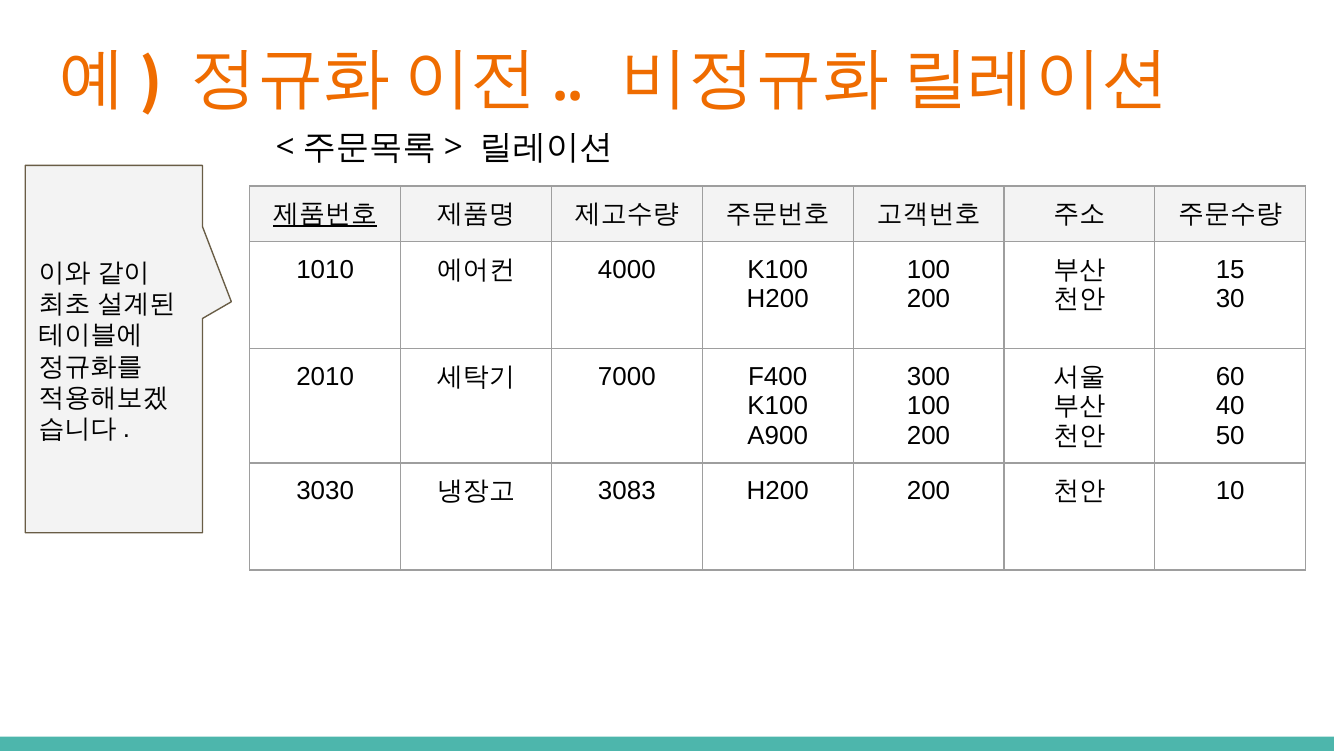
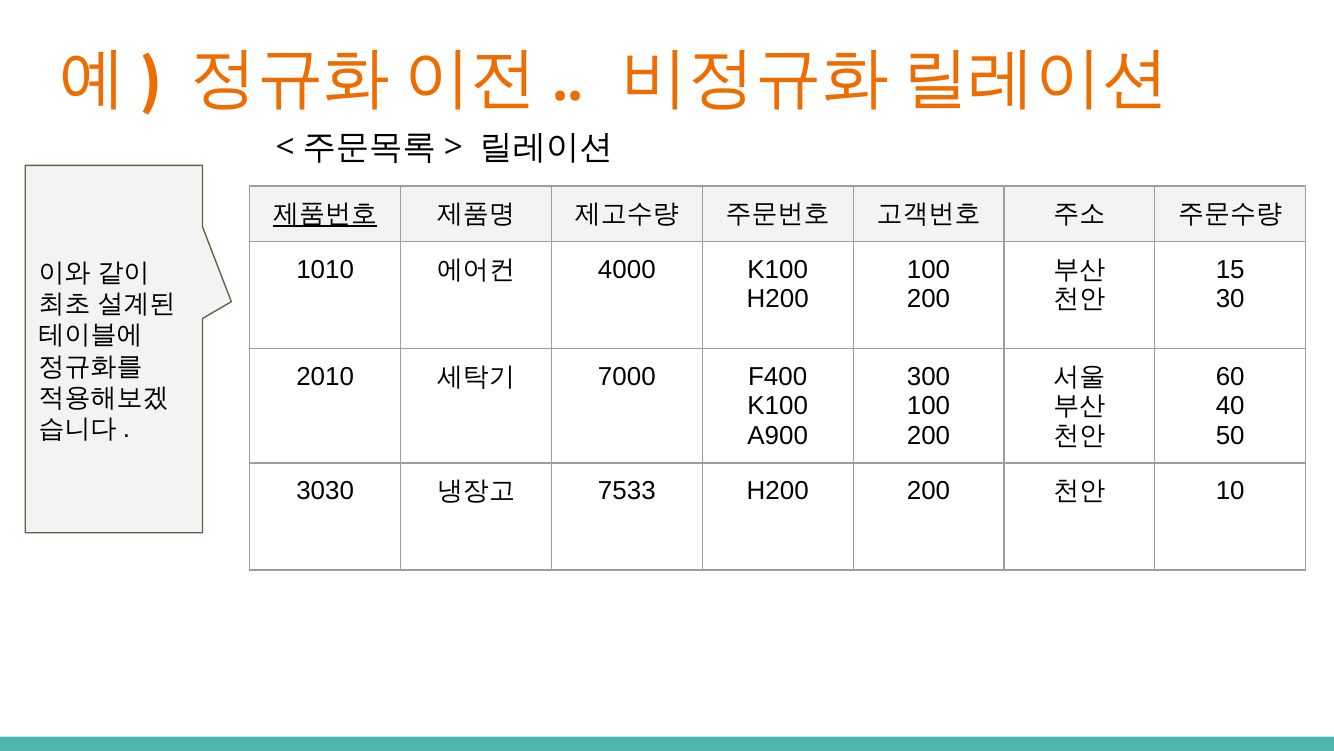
3083: 3083 -> 7533 (627, 491)
